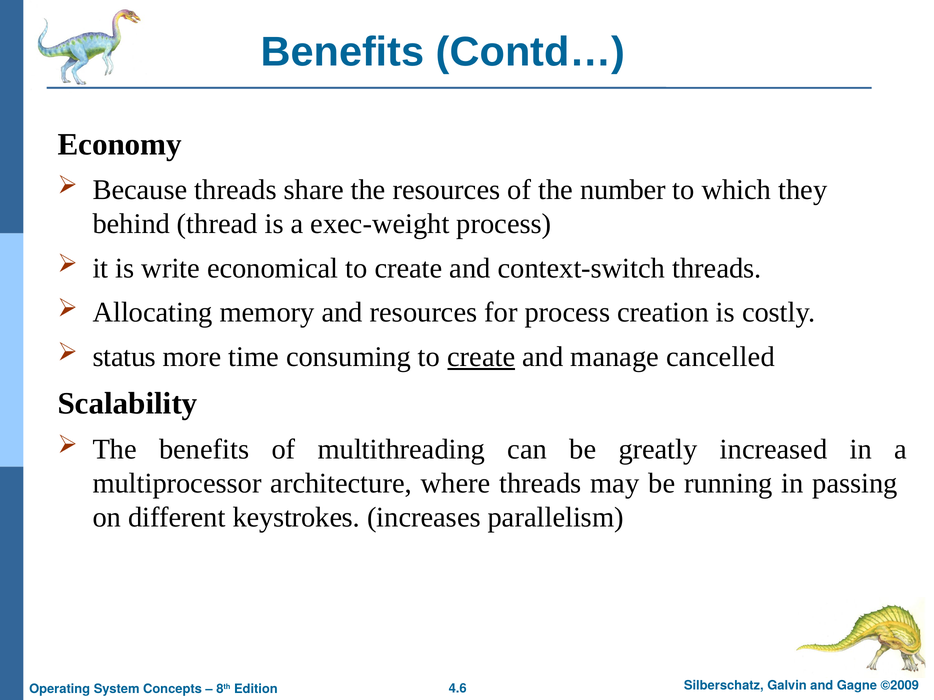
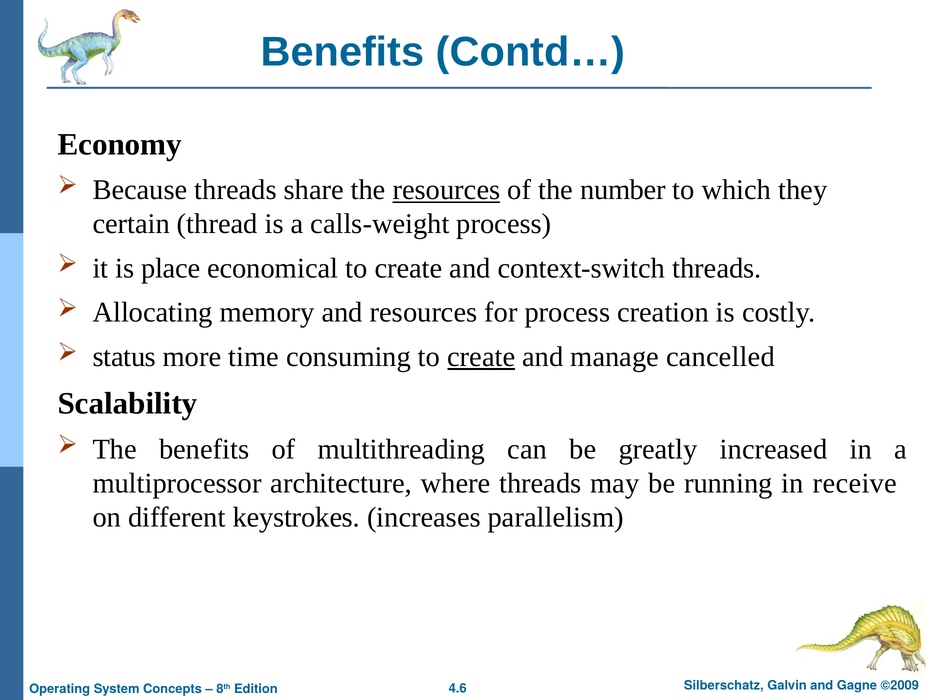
resources underline: none -> present (446, 190)
behind: behind -> certain (131, 224)
exec-weight: exec-weight -> calls-weight (380, 224)
write: write -> place (171, 268)
passing: passing -> receive (855, 484)
